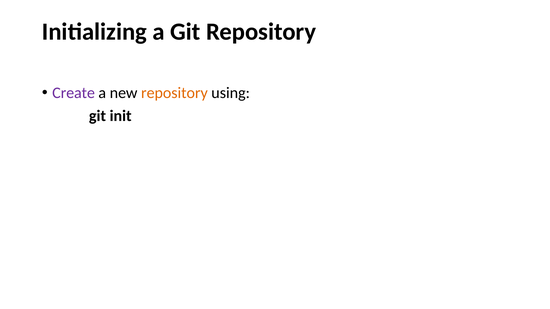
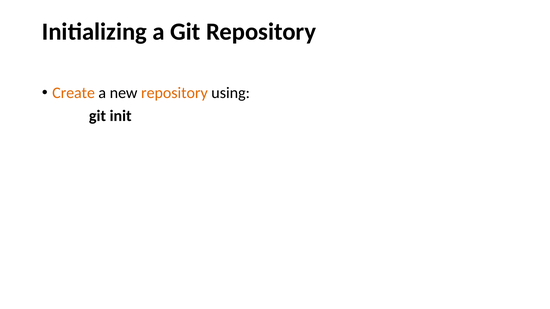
Create colour: purple -> orange (74, 93)
